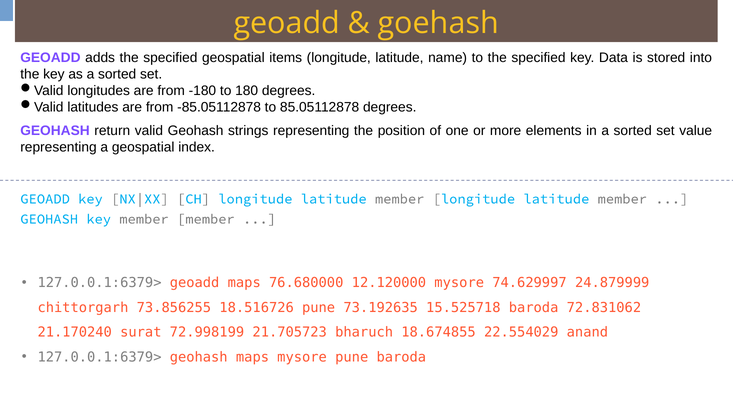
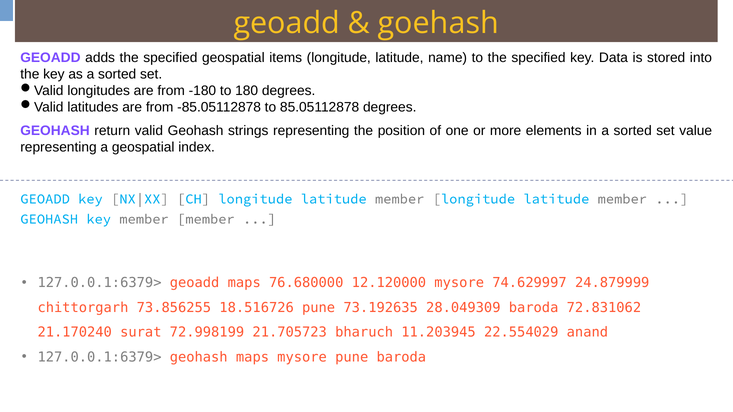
15.525718: 15.525718 -> 28.049309 (463, 308)
18.674855: 18.674855 -> 11.203945 (439, 333)
